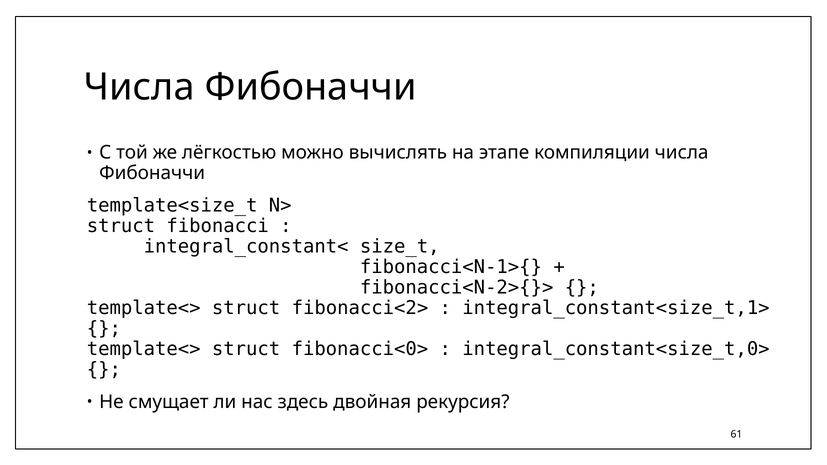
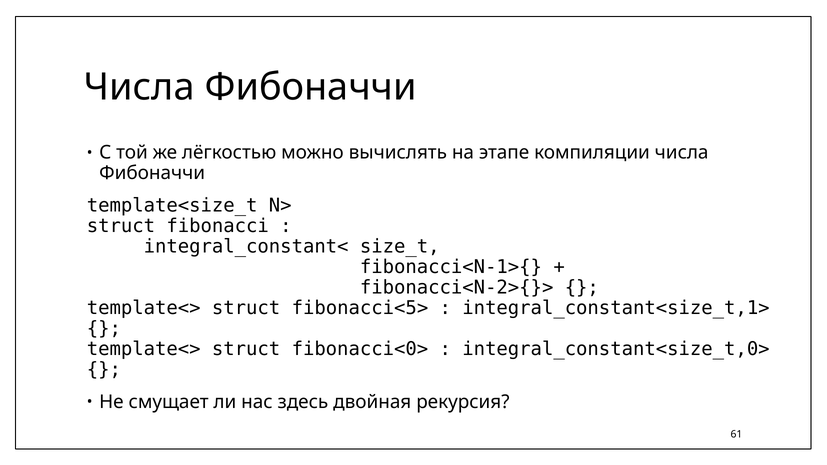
fibonacci<2>: fibonacci<2> -> fibonacci<5> (360, 308)
